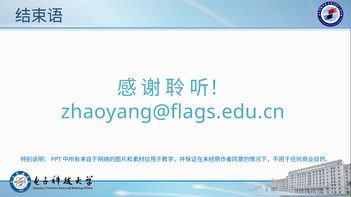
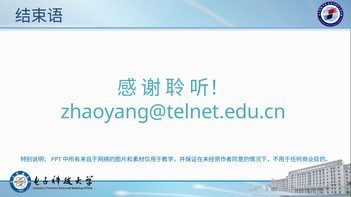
zhaoyang@flags.edu.cn: zhaoyang@flags.edu.cn -> zhaoyang@telnet.edu.cn (173, 112)
